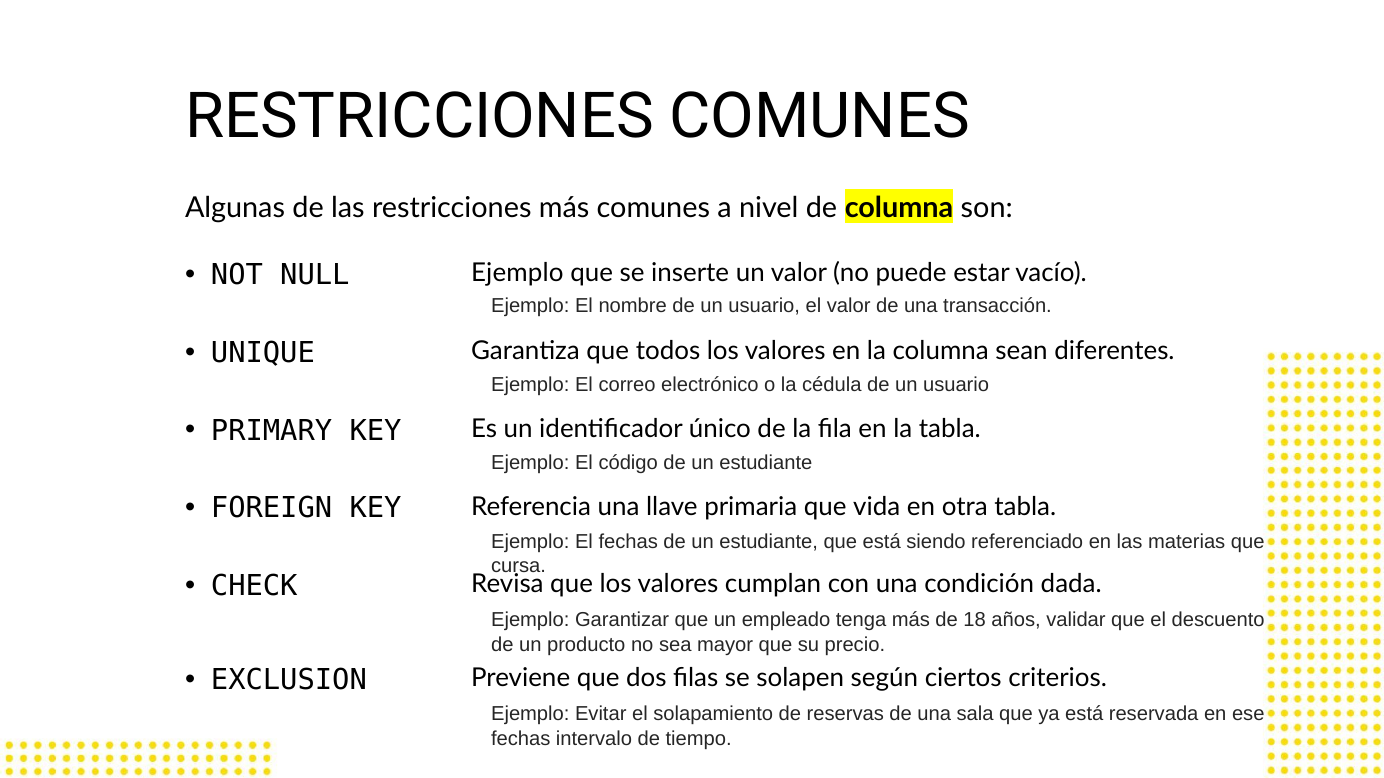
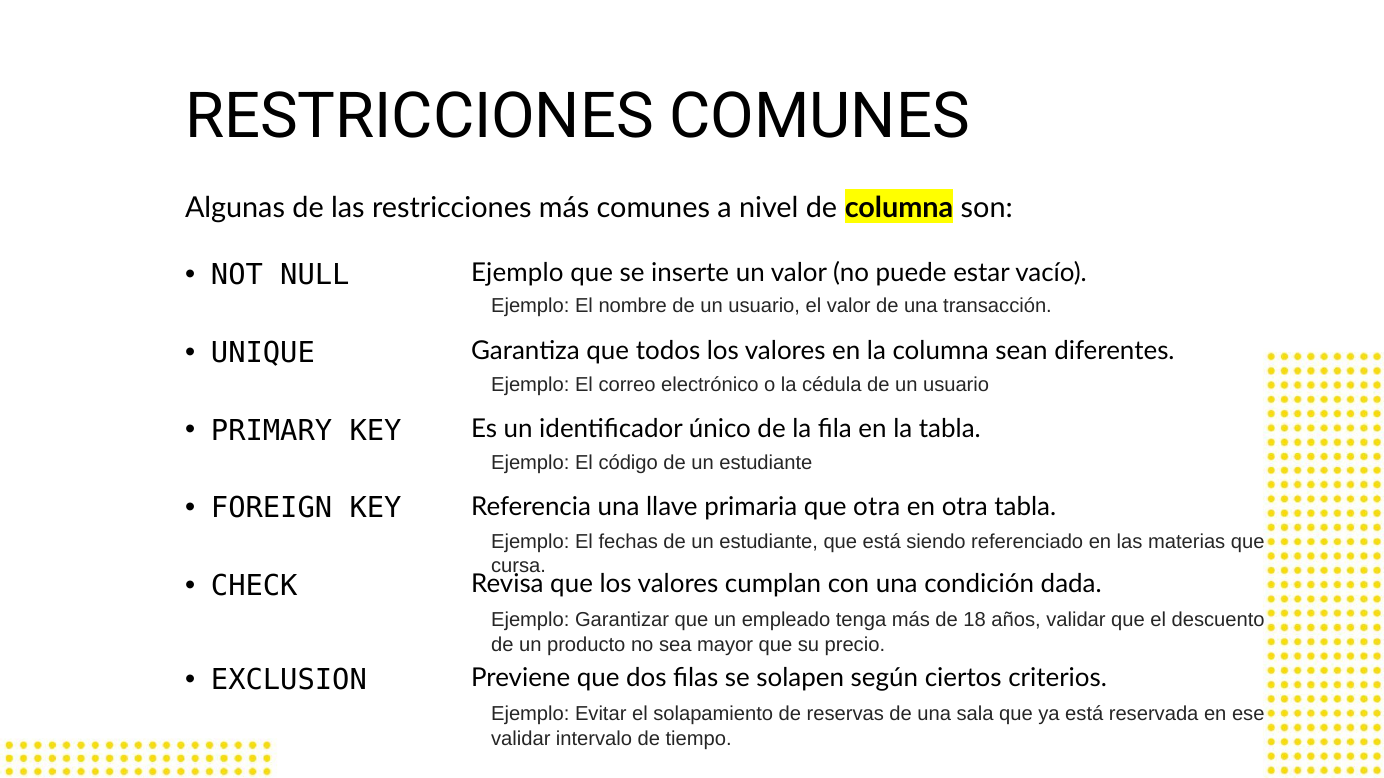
que vida: vida -> otra (877, 507)
fechas: fechas -> validar (521, 739)
